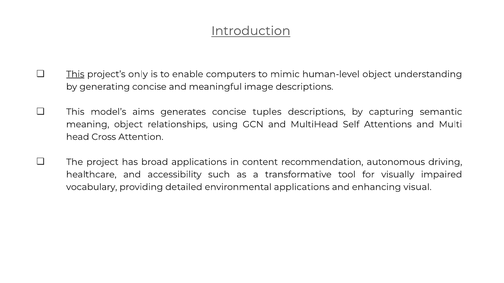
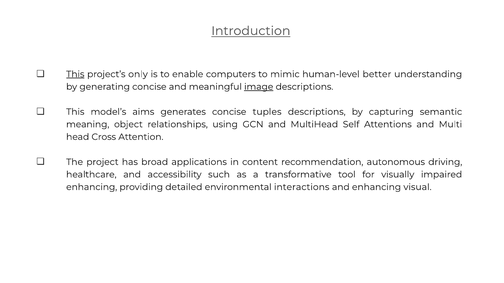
human-level object: object -> better (377, 74)
image underline: none -> present (259, 87)
vocabulary: vocabulary -> enhancing (92, 187)
environmental applications: applications -> interactions (302, 187)
